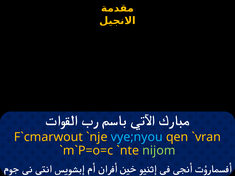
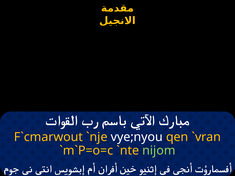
vye;nyou colour: light blue -> white (137, 137)
